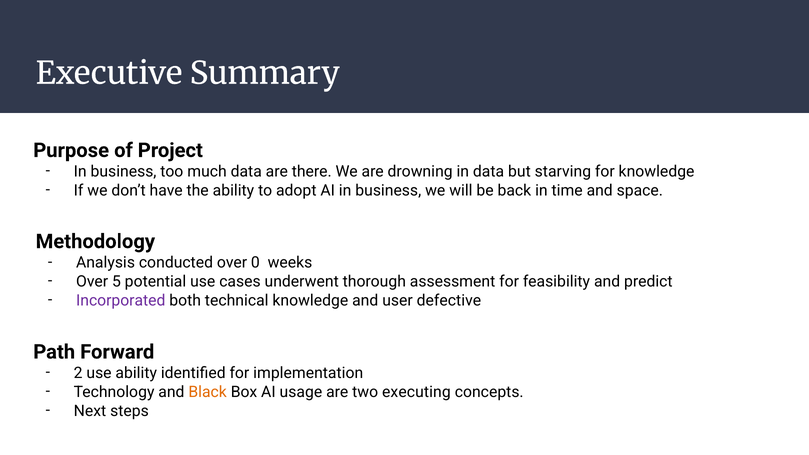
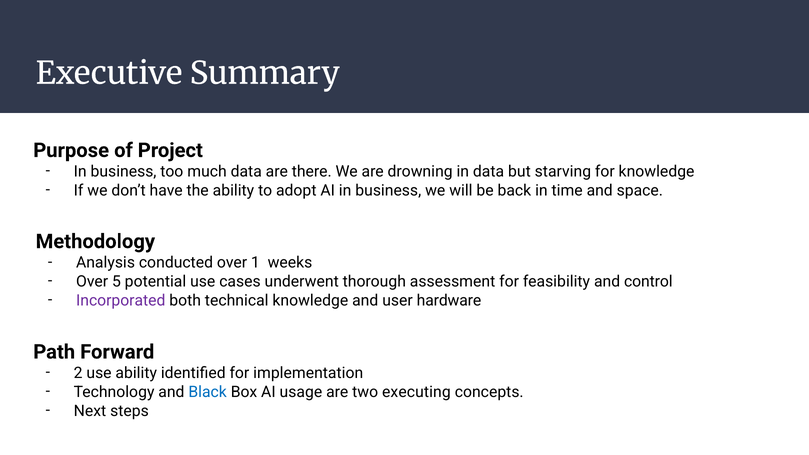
0: 0 -> 1 (255, 263)
predict: predict -> control (648, 282)
defective: defective -> hardware (449, 301)
Black colour: orange -> blue (208, 392)
